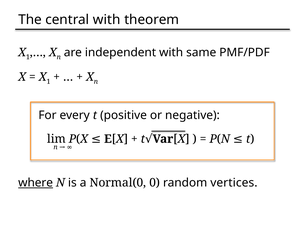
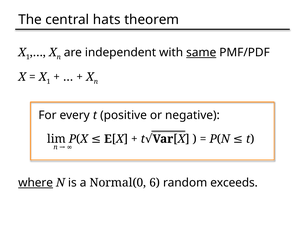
central with: with -> hats (107, 20)
same underline: none -> present (201, 53)
0: 0 -> 6 (155, 183)
vertices: vertices -> exceeds (234, 183)
